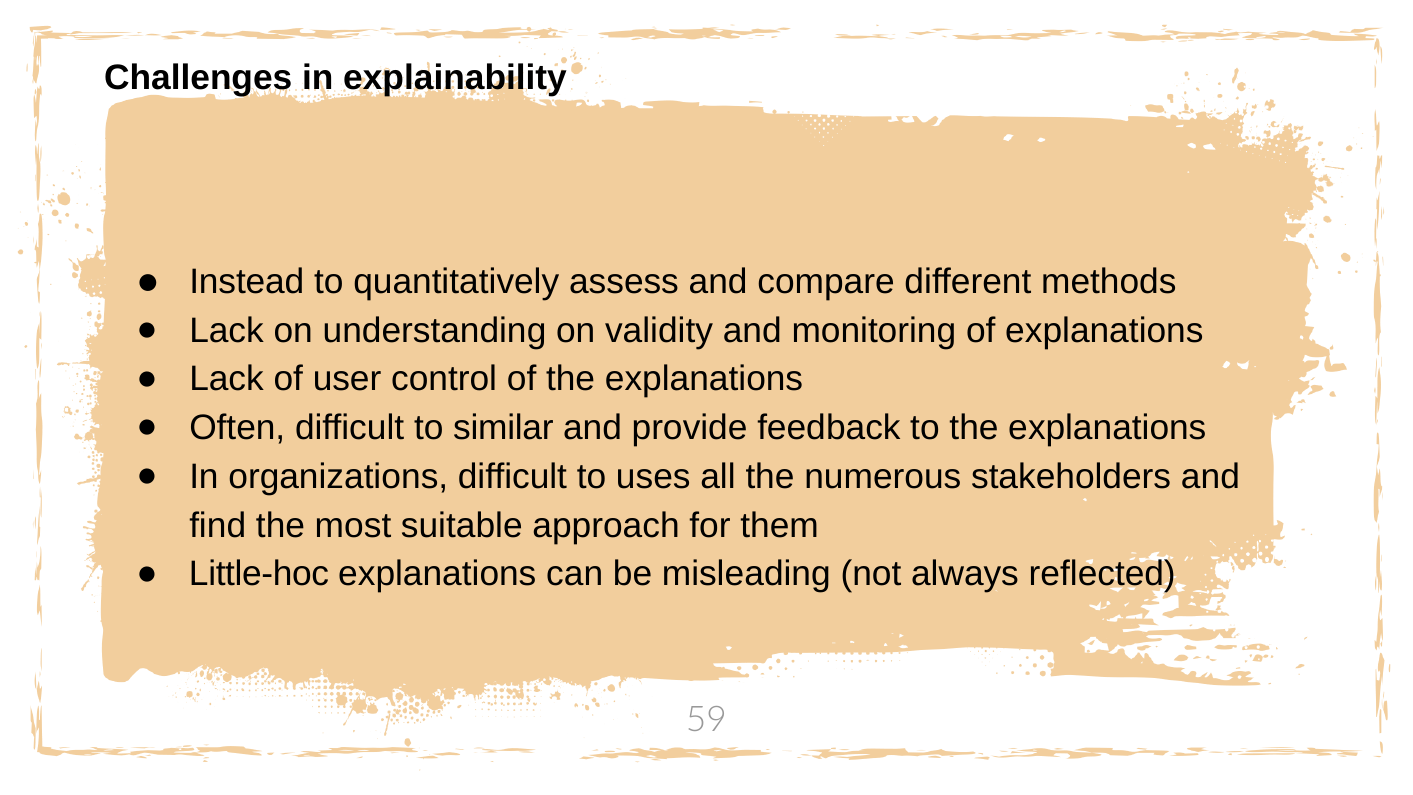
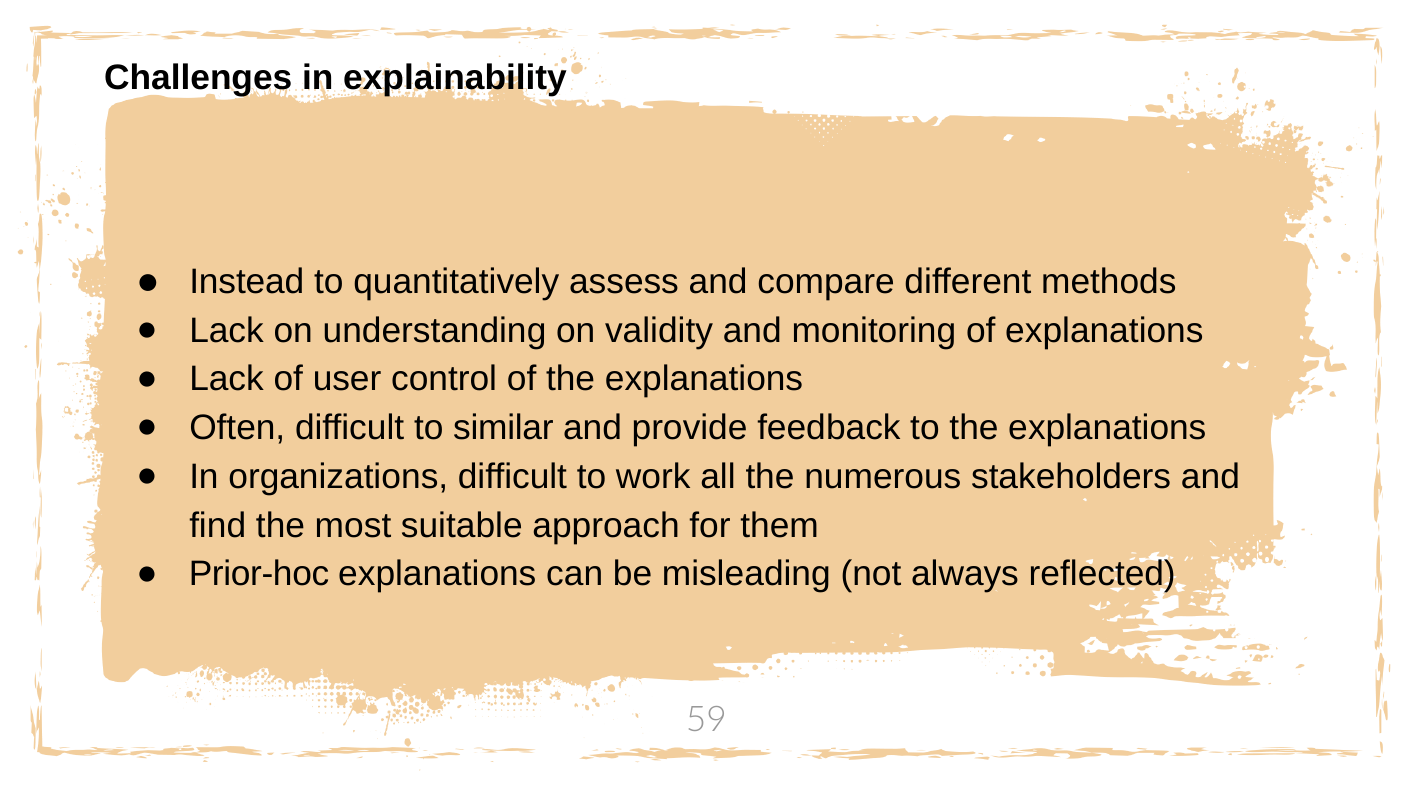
uses: uses -> work (653, 477)
Little-hoc: Little-hoc -> Prior-hoc (259, 574)
